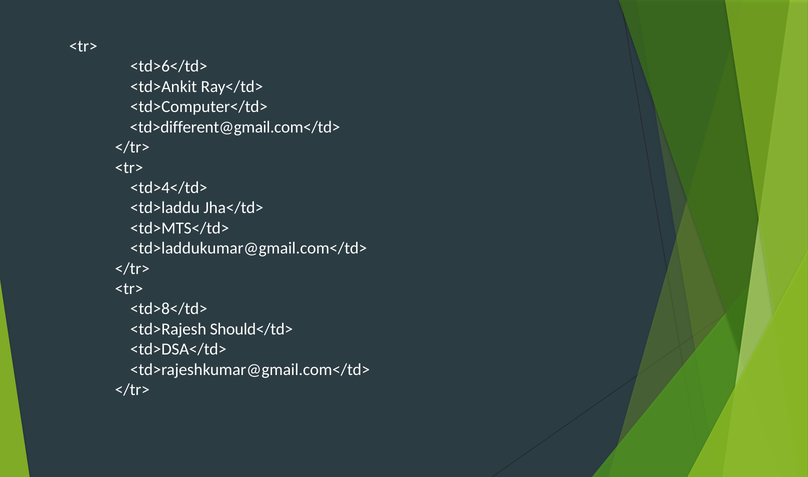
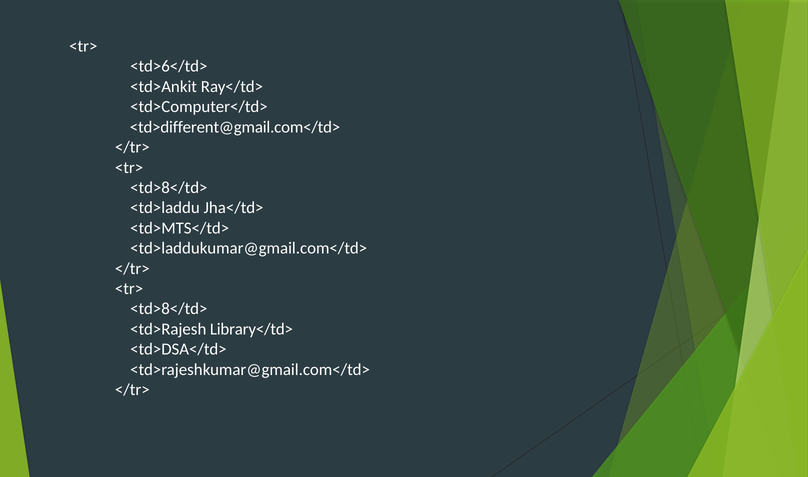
<td>4</td>: <td>4</td> -> <td>8</td> (169, 188)
Should</td>: Should</td> -> Library</td> (251, 329)
